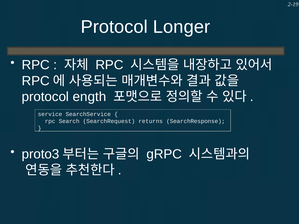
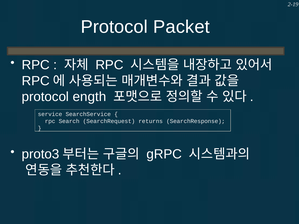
Longer: Longer -> Packet (181, 27)
